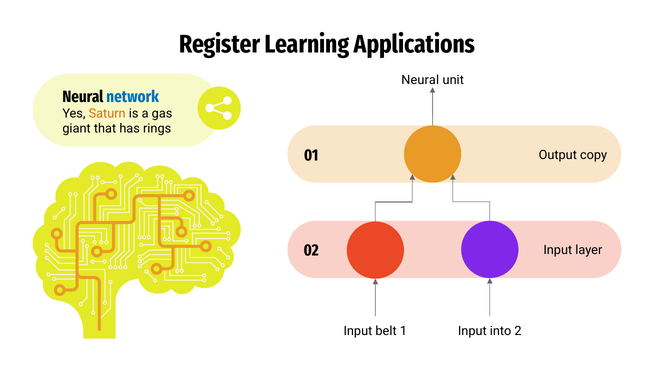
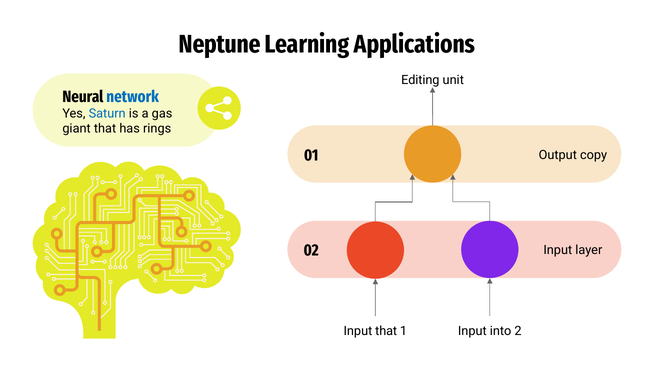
Register: Register -> Neptune (220, 44)
Neural: Neural -> Editing (420, 80)
Saturn colour: orange -> blue (107, 113)
Input belt: belt -> that (386, 331)
